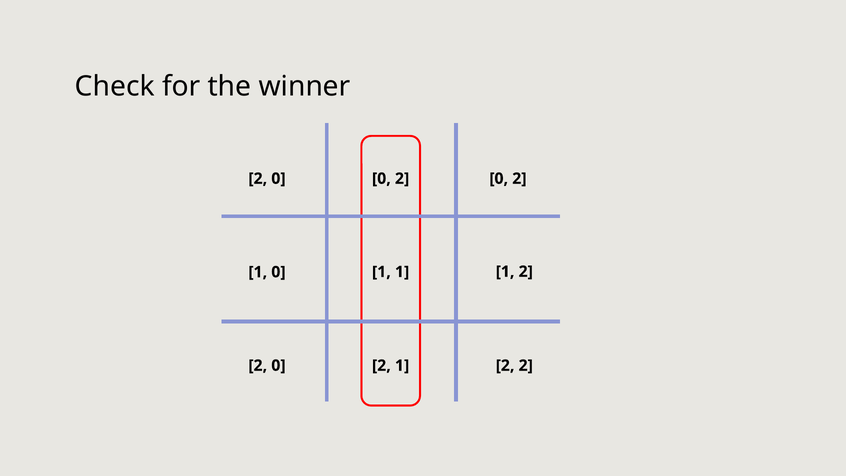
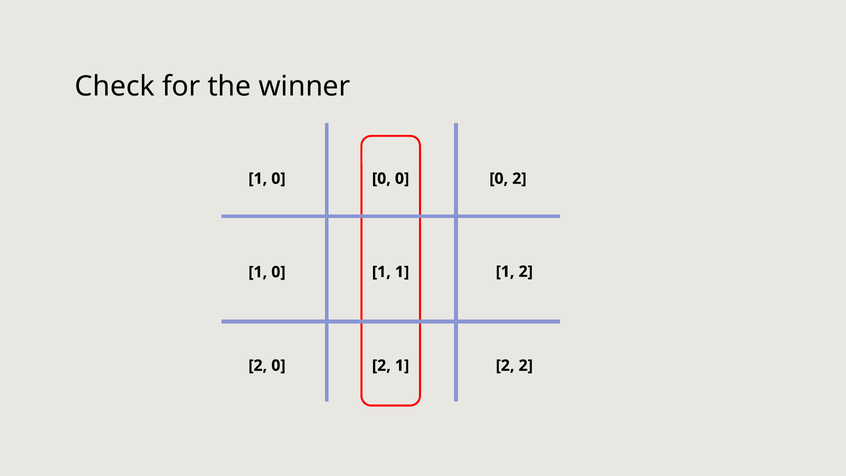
2: 2 -> 1 (258, 179)
2: 2 -> 0 (402, 179)
